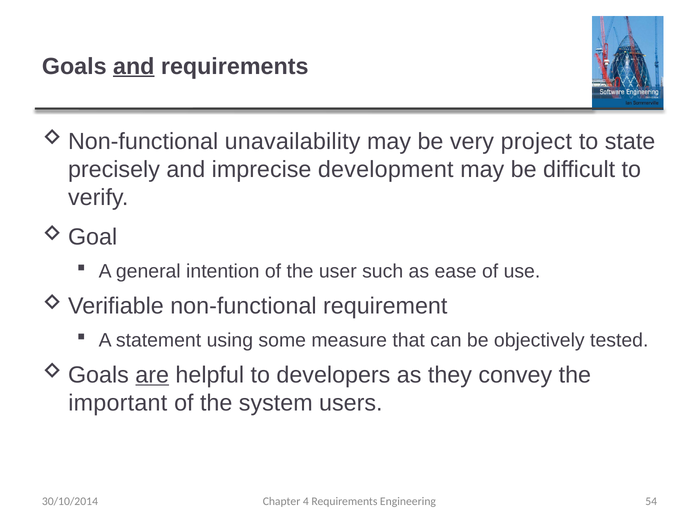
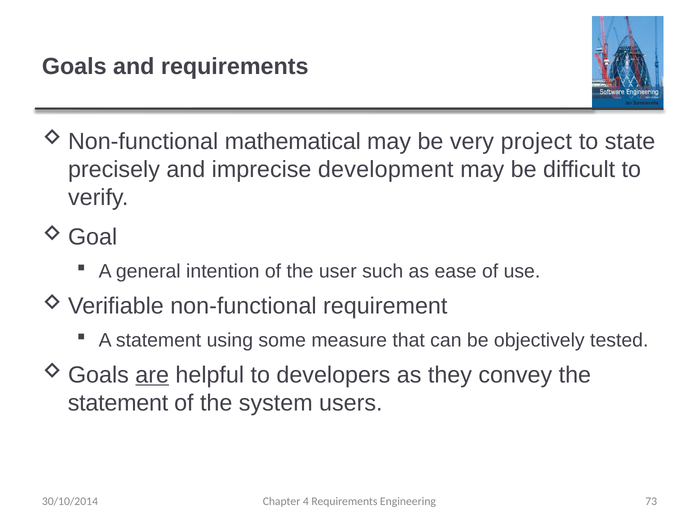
and underline: present -> none (134, 66)
unavailability: unavailability -> mathematical (293, 141)
important: important -> statement (118, 402)
54: 54 -> 73 (651, 501)
